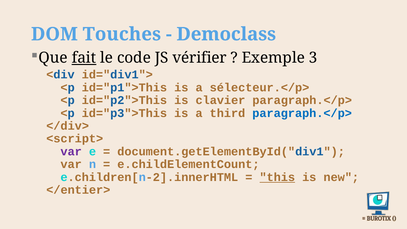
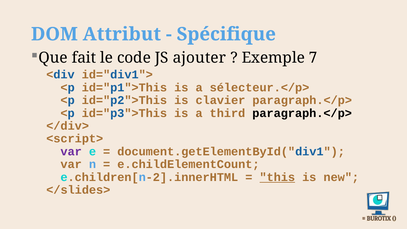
Touches: Touches -> Attribut (122, 34)
Democlass: Democlass -> Spécifique (226, 34)
fait underline: present -> none (84, 58)
vérifier: vérifier -> ajouter (200, 58)
3: 3 -> 7 (313, 58)
paragraph.</p> colour: blue -> black (302, 113)
</entier>: </entier> -> </slides> (78, 190)
